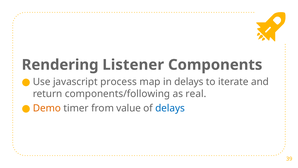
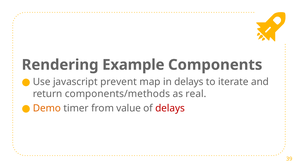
Listener: Listener -> Example (133, 65)
process: process -> prevent (119, 82)
components/following: components/following -> components/methods (117, 94)
delays colour: blue -> red (170, 108)
